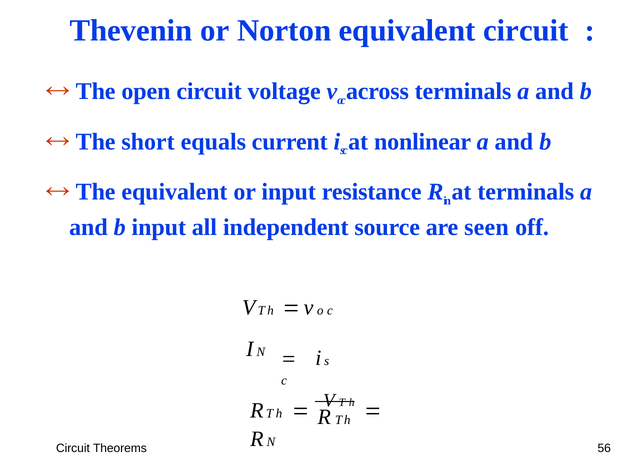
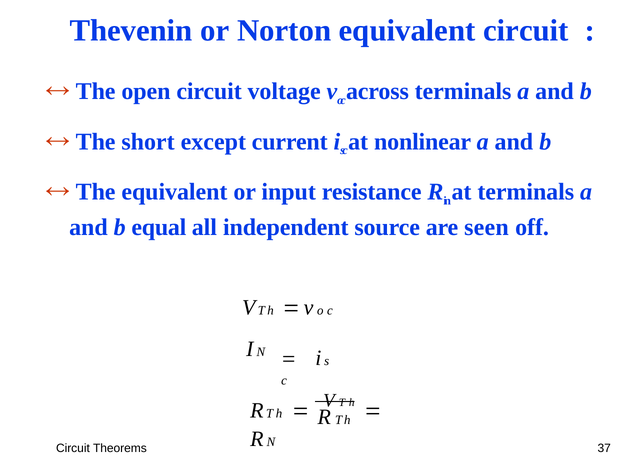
equals: equals -> except (213, 142)
b input: input -> equal (159, 227)
56: 56 -> 37 (604, 448)
